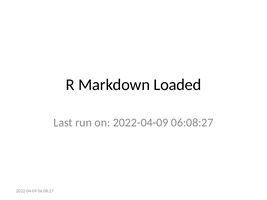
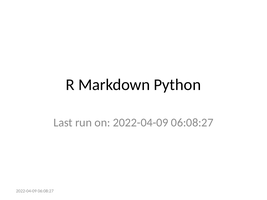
Loaded: Loaded -> Python (177, 85)
